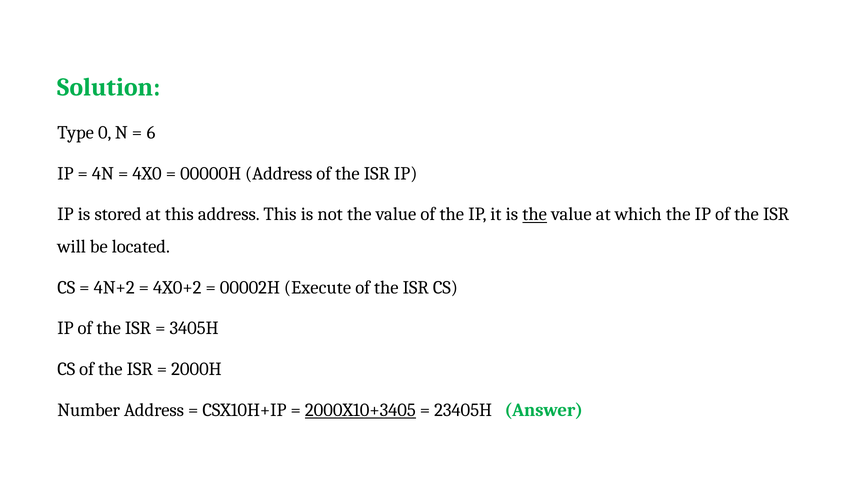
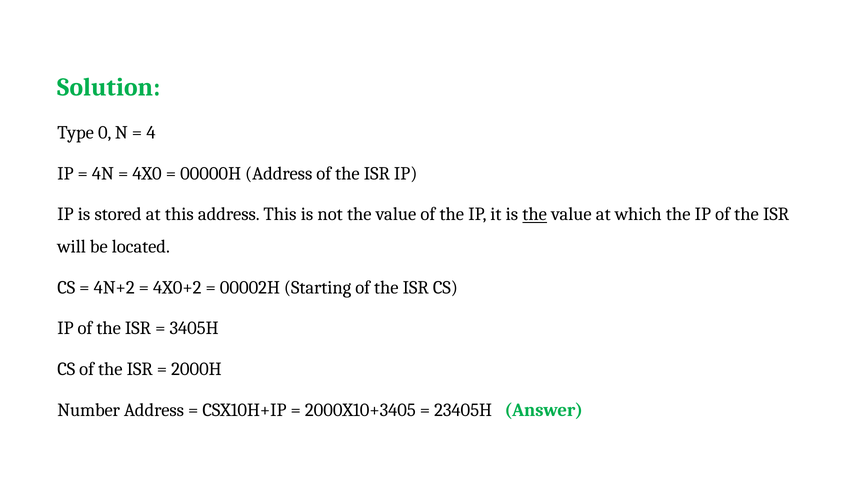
6: 6 -> 4 (151, 133)
Execute: Execute -> Starting (318, 288)
2000X10+3405 underline: present -> none (360, 411)
